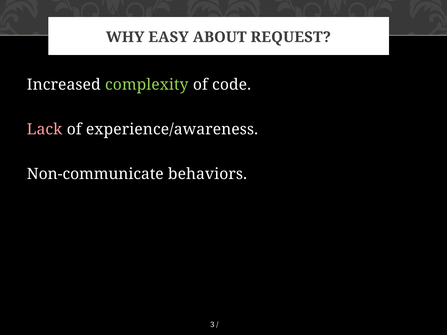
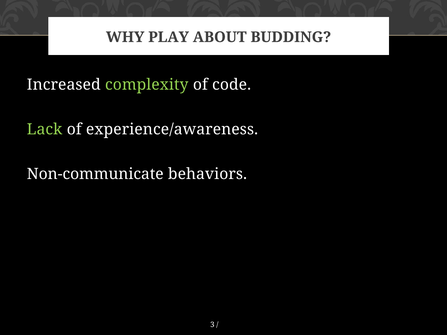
EASY: EASY -> PLAY (169, 37)
REQUEST: REQUEST -> BUDDING (291, 37)
Lack colour: pink -> light green (45, 129)
